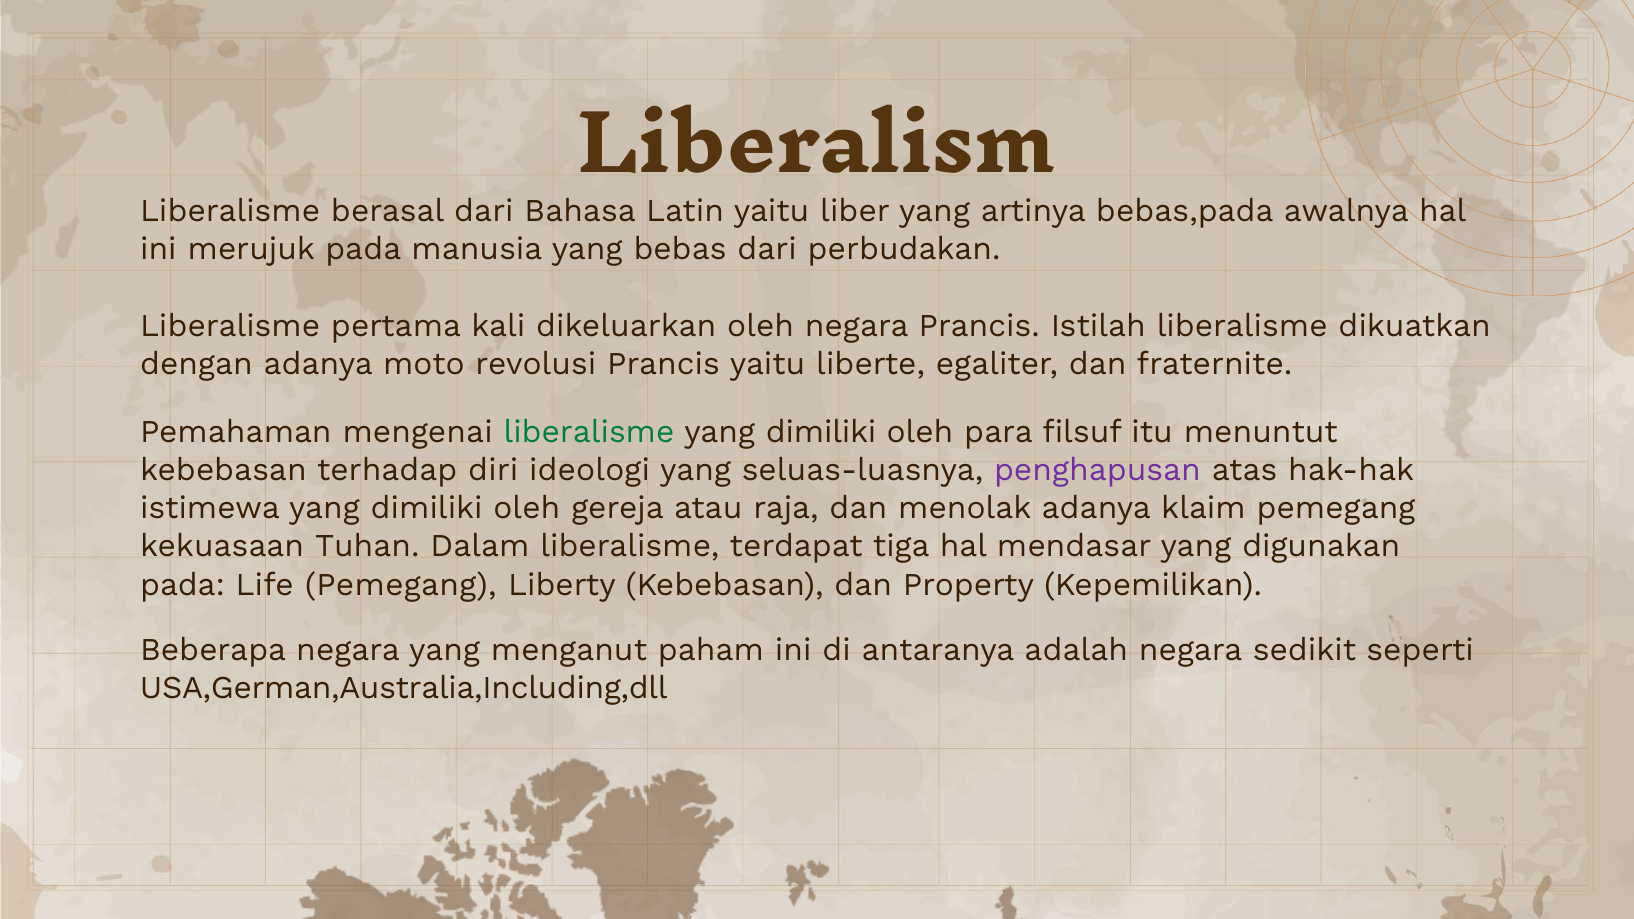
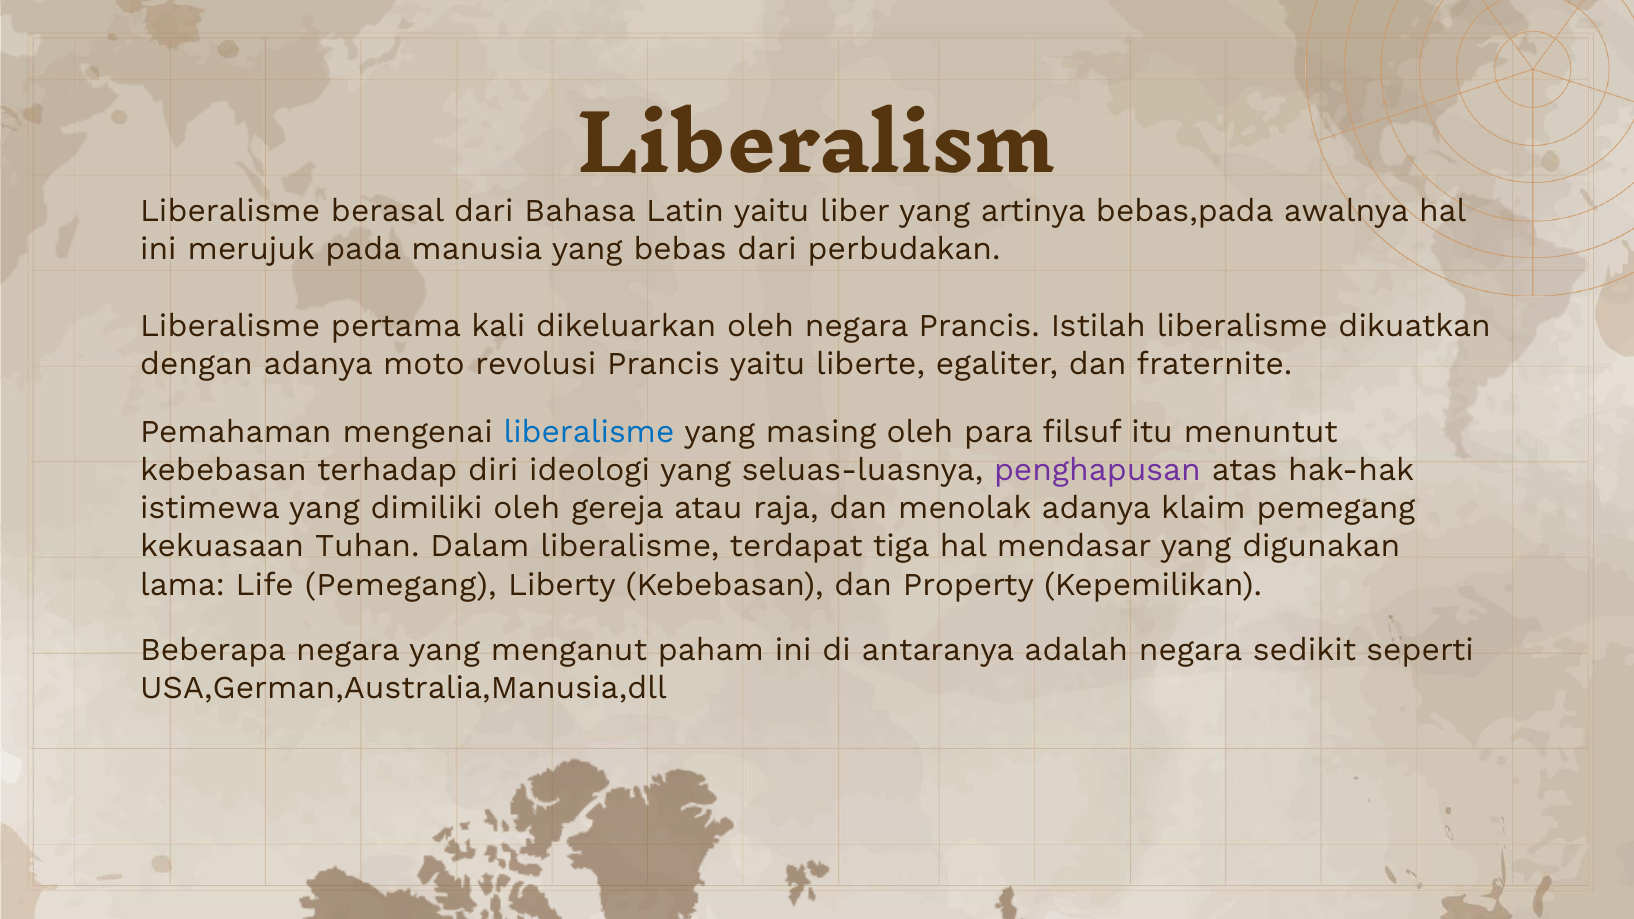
liberalisme colour: green -> blue (589, 432)
dimiliki: dimiliki -> masing (821, 432)
pada: pada -> lama (183, 585)
USA,German,Australia,Including,dll: USA,German,Australia,Including,dll -> USA,German,Australia,Manusia,dll (403, 688)
